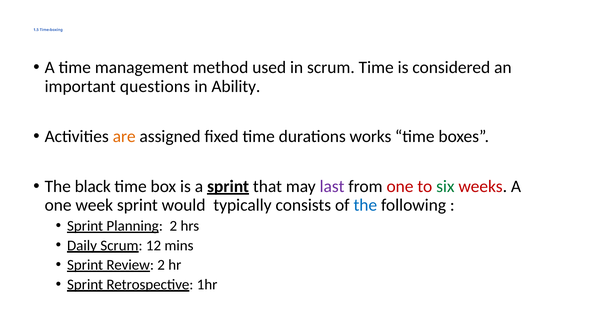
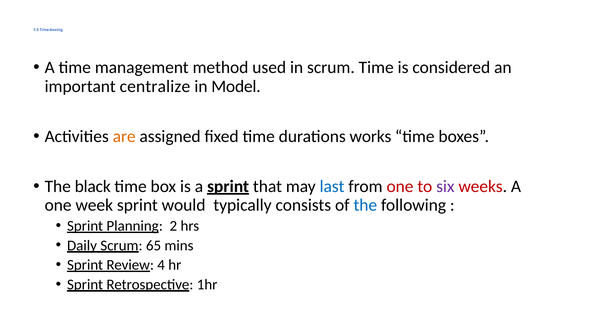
questions: questions -> centralize (155, 86)
Ability: Ability -> Model (236, 86)
last colour: purple -> blue (332, 187)
six colour: green -> purple (445, 187)
12: 12 -> 65 (153, 246)
Review 2: 2 -> 4 (161, 265)
